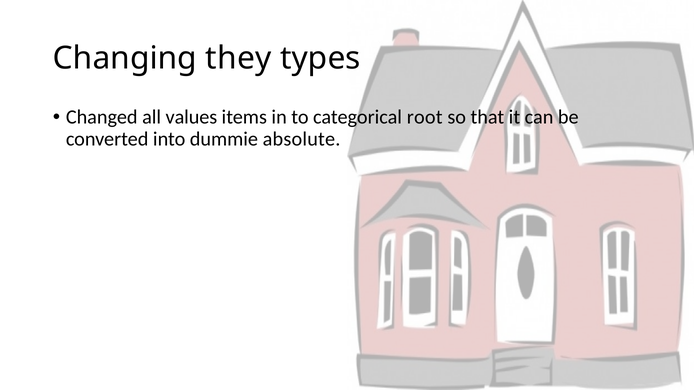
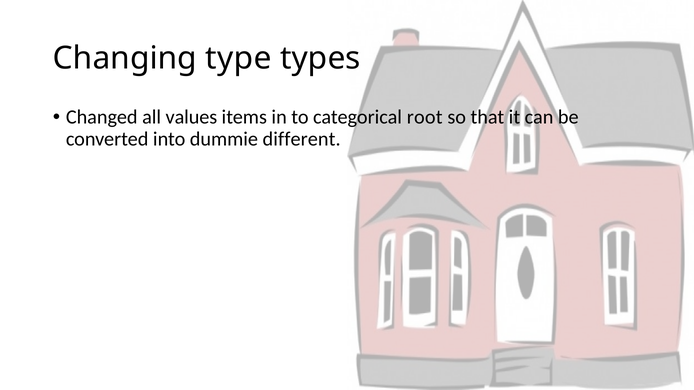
they: they -> type (238, 58)
absolute: absolute -> different (302, 139)
